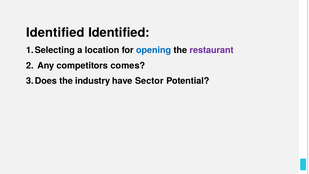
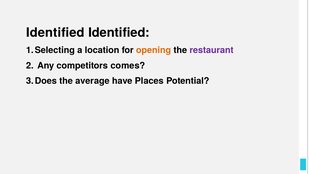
opening colour: blue -> orange (154, 50)
industry: industry -> average (92, 81)
Sector: Sector -> Places (149, 81)
